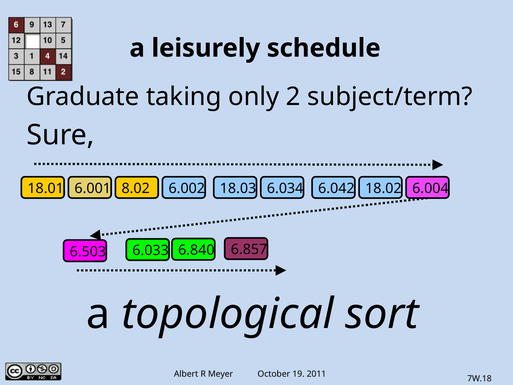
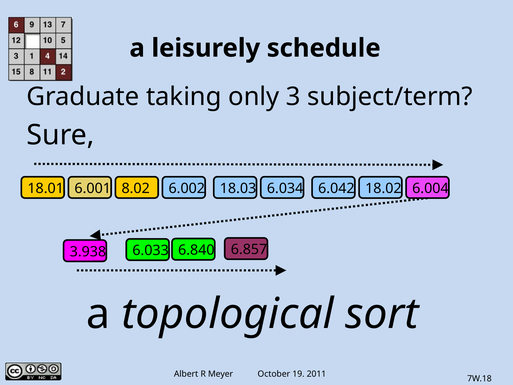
2: 2 -> 3 (293, 97)
6.503: 6.503 -> 3.938 (88, 252)
